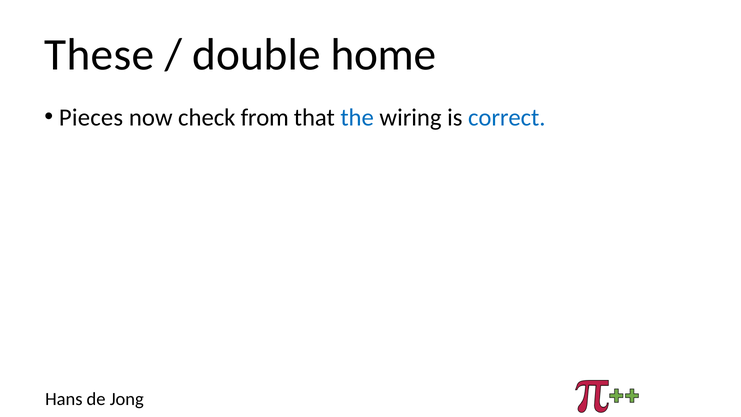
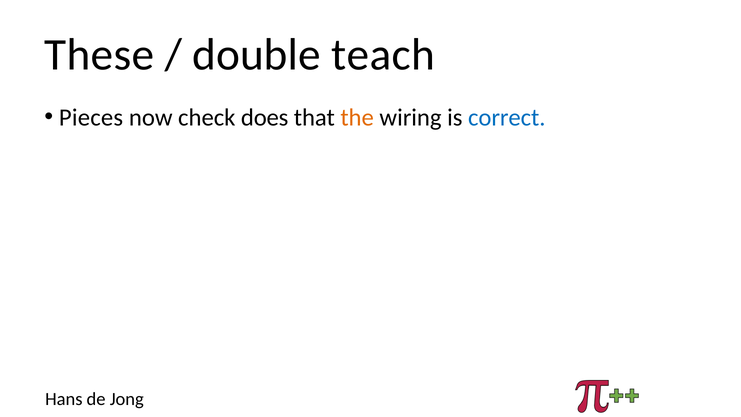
home: home -> teach (383, 55)
from: from -> does (265, 118)
the colour: blue -> orange (357, 118)
